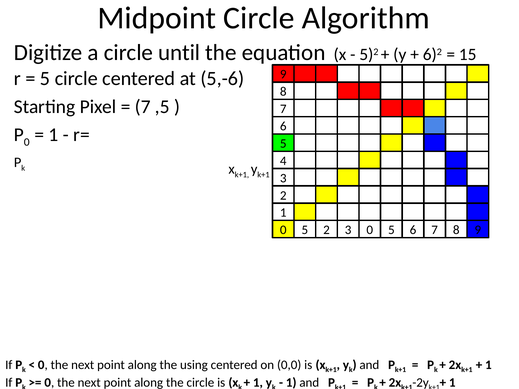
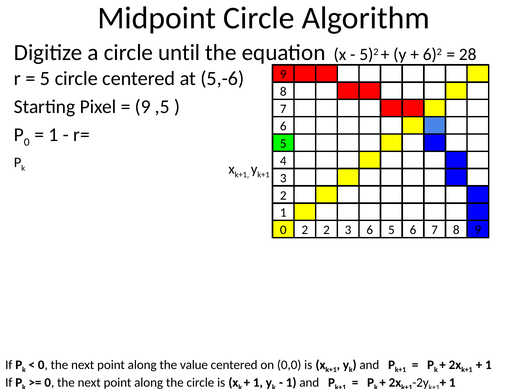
15: 15 -> 28 (468, 55)
7: 7 -> 9 (143, 107)
5: 5 -> 2 (305, 230)
3 0: 0 -> 6 (370, 230)
using: using -> value (194, 365)
